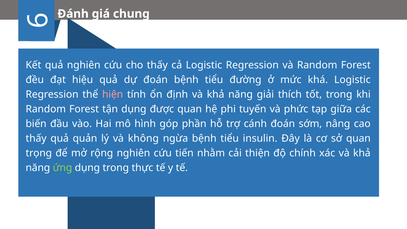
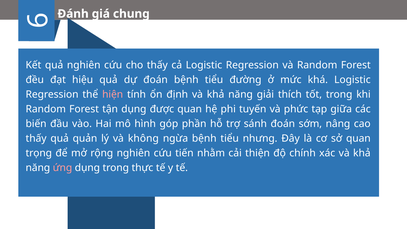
cánh: cánh -> sánh (255, 124)
insulin: insulin -> nhưng (260, 138)
ứng colour: light green -> pink (62, 168)
